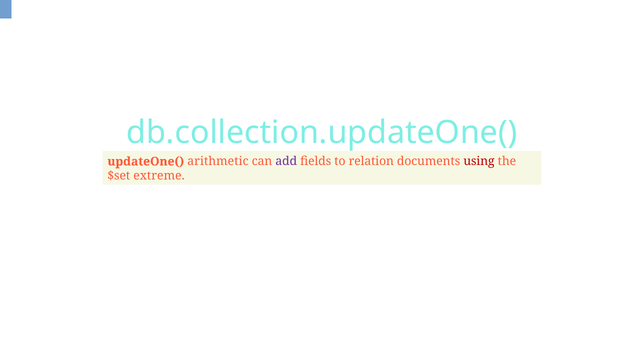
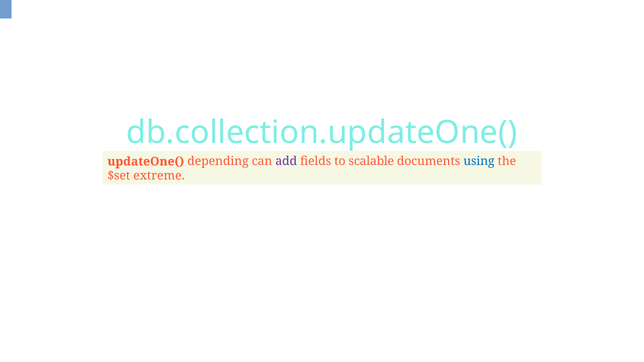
arithmetic: arithmetic -> depending (218, 162)
relation: relation -> scalable (371, 162)
using colour: red -> blue (479, 162)
